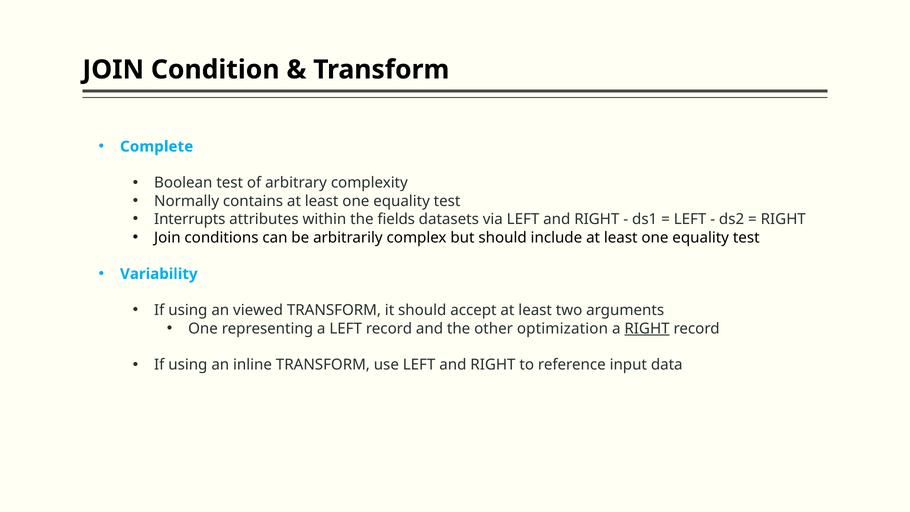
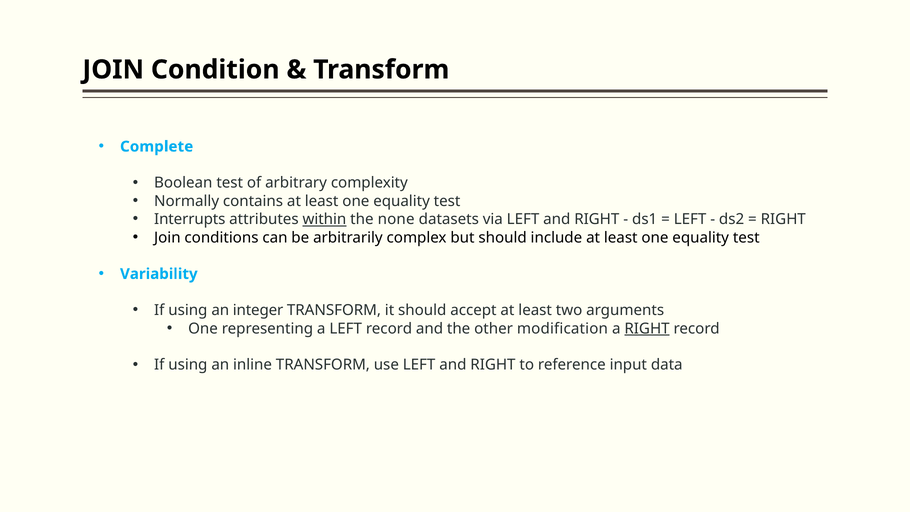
within underline: none -> present (324, 219)
fields: fields -> none (396, 219)
viewed: viewed -> integer (258, 310)
optimization: optimization -> modification (562, 328)
